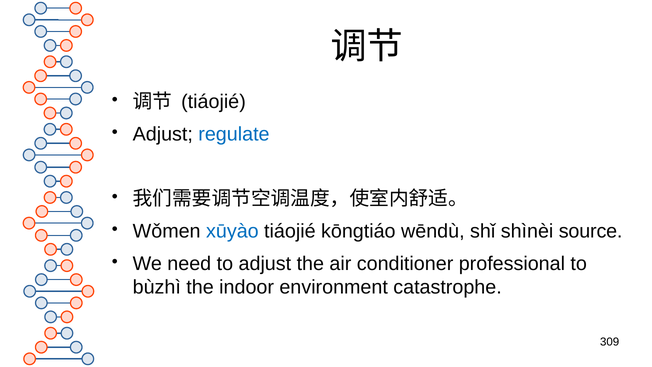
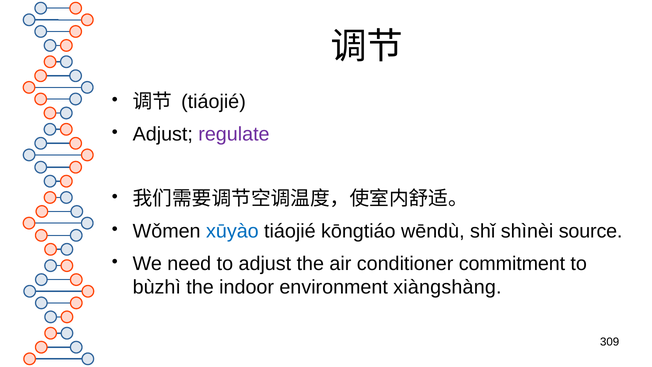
regulate colour: blue -> purple (234, 134)
professional: professional -> commitment (512, 264)
catastrophe: catastrophe -> xiàngshàng (447, 287)
